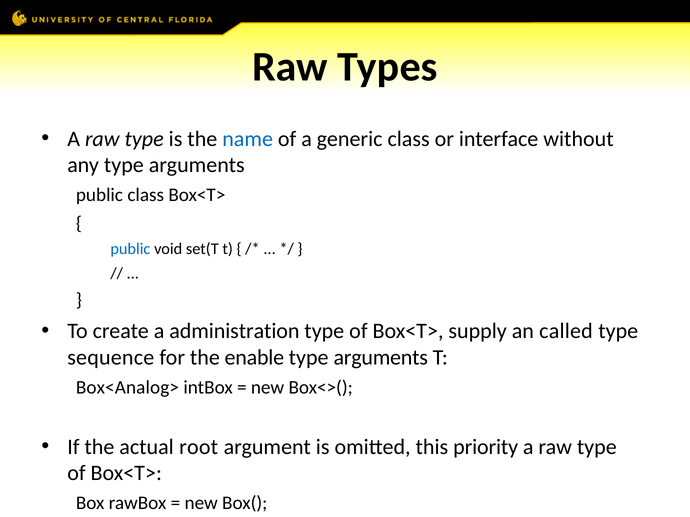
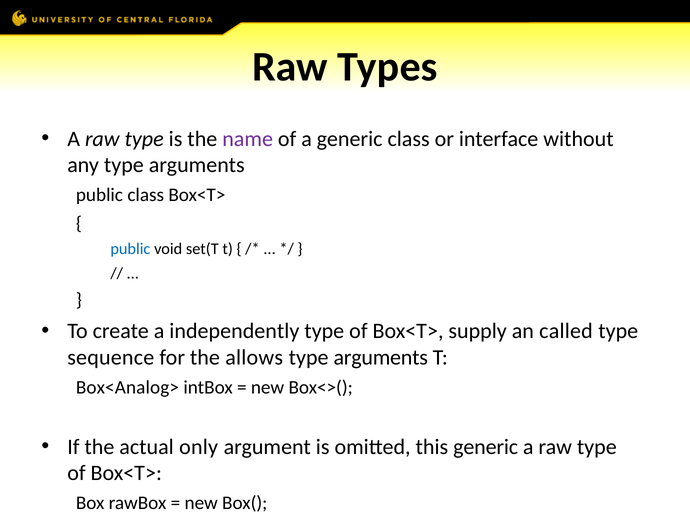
name colour: blue -> purple (248, 139)
administration: administration -> independently (234, 331)
enable: enable -> allows (254, 358)
root: root -> only (199, 447)
this priority: priority -> generic (486, 447)
